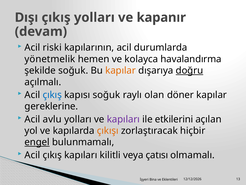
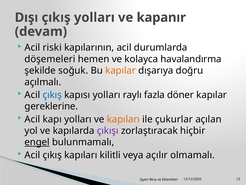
yönetmelik: yönetmelik -> döşemeleri (50, 59)
doğru underline: present -> none (189, 70)
kapısı soğuk: soğuk -> yolları (106, 95)
olan: olan -> fazla (154, 95)
avlu: avlu -> kapı (52, 119)
kapıları colour: purple -> orange (123, 119)
etkilerini: etkilerini -> çukurlar (174, 119)
çıkışı colour: orange -> purple (108, 130)
çatısı: çatısı -> açılır (157, 155)
